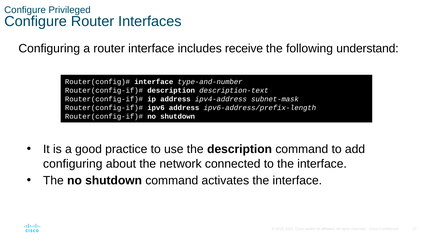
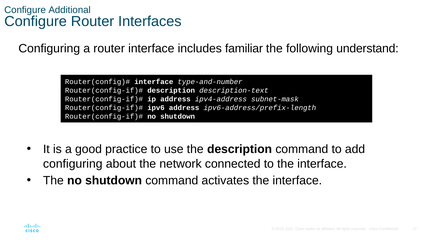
Privileged: Privileged -> Additional (70, 10)
receive: receive -> familiar (244, 48)
